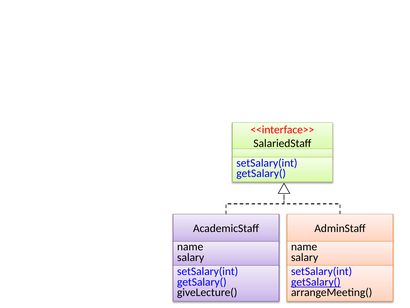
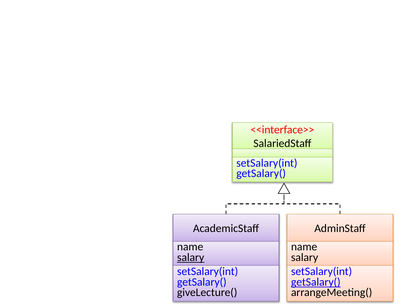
salary underline: none -> present (191, 257)
